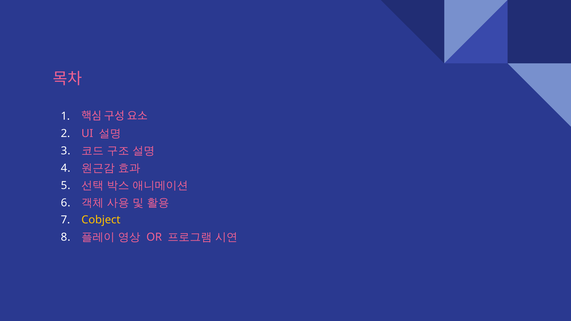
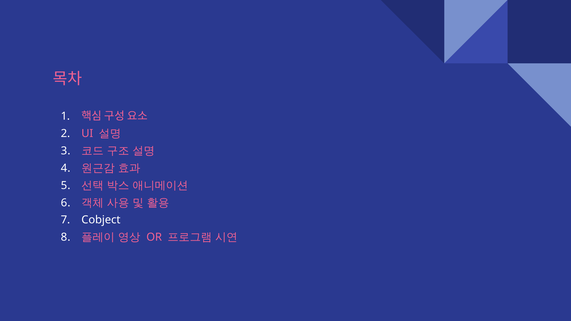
Cobject colour: yellow -> white (101, 220)
